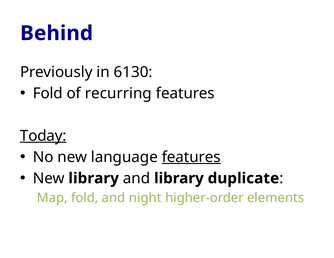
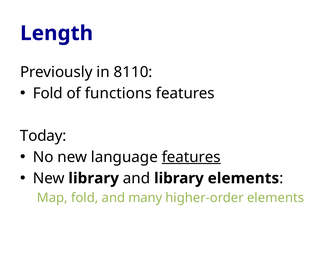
Behind: Behind -> Length (57, 33)
6130: 6130 -> 8110 (133, 72)
recurring: recurring -> functions (118, 93)
Today underline: present -> none (43, 136)
library duplicate: duplicate -> elements (243, 178)
night: night -> many (145, 198)
